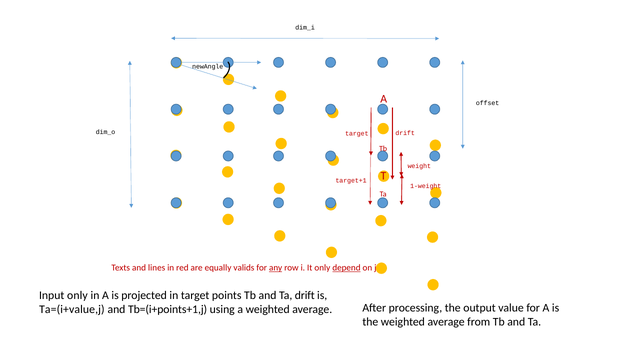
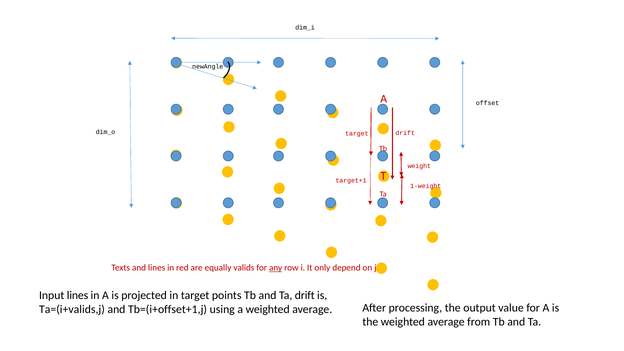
depend underline: present -> none (346, 268)
Input only: only -> lines (78, 295)
Ta=(i+value,j: Ta=(i+value,j -> Ta=(i+valids,j (72, 309)
Tb=(i+points+1,j: Tb=(i+points+1,j -> Tb=(i+offset+1,j (168, 309)
